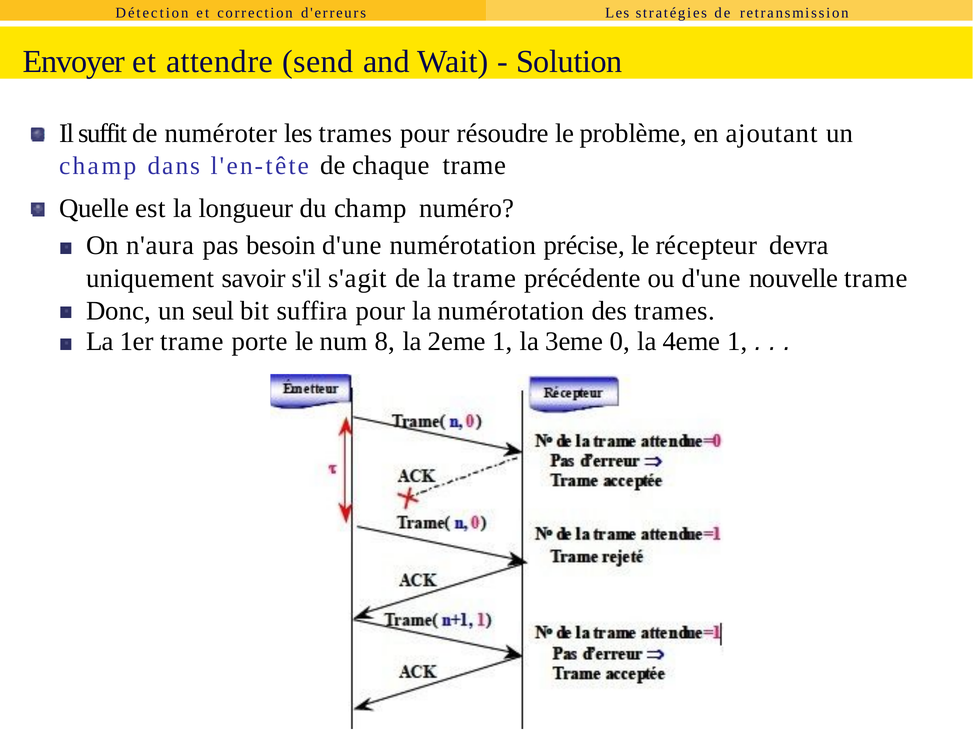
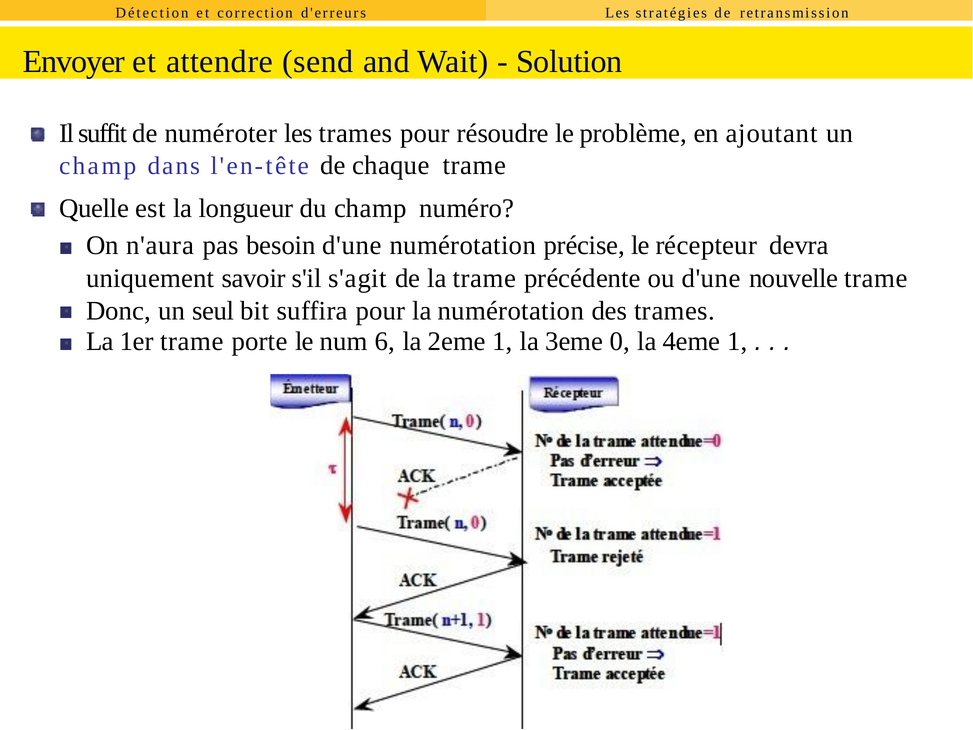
8: 8 -> 6 (385, 342)
